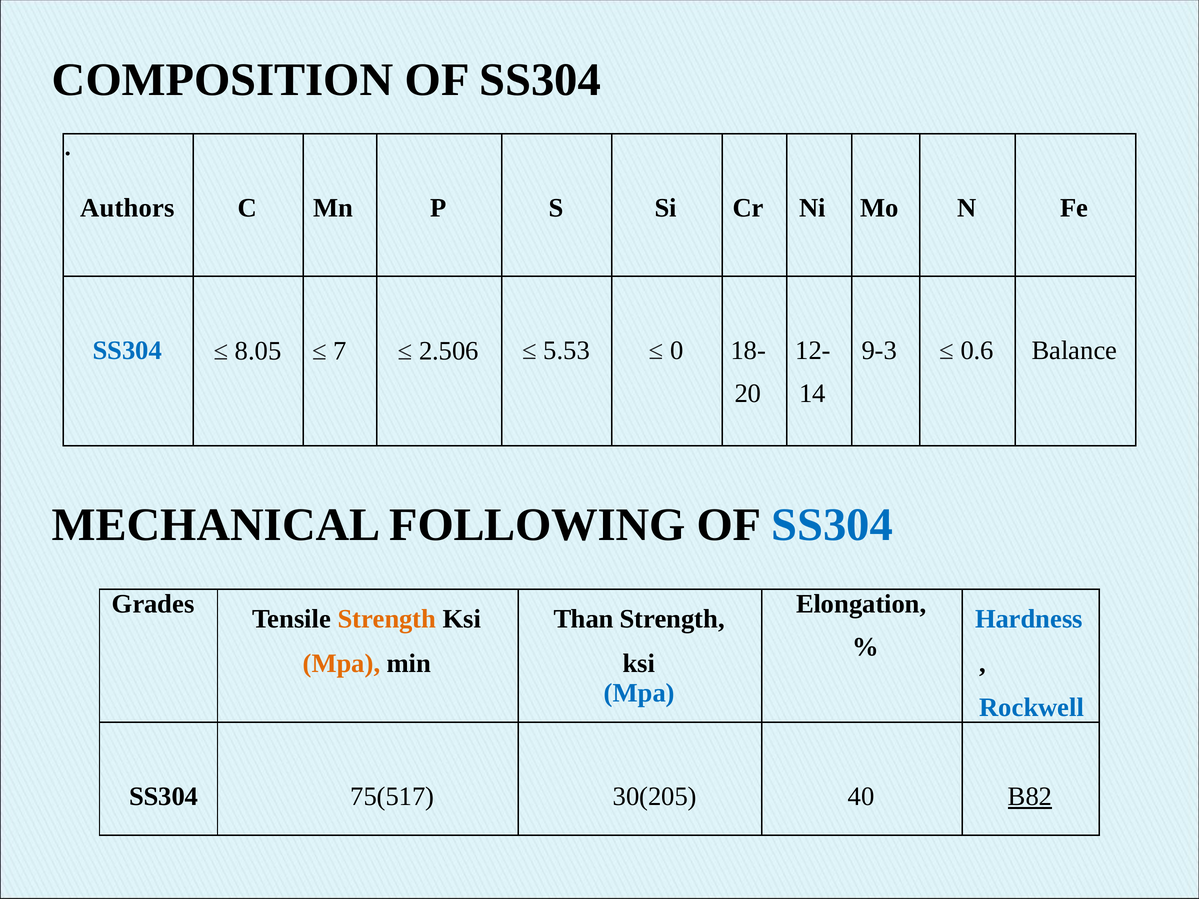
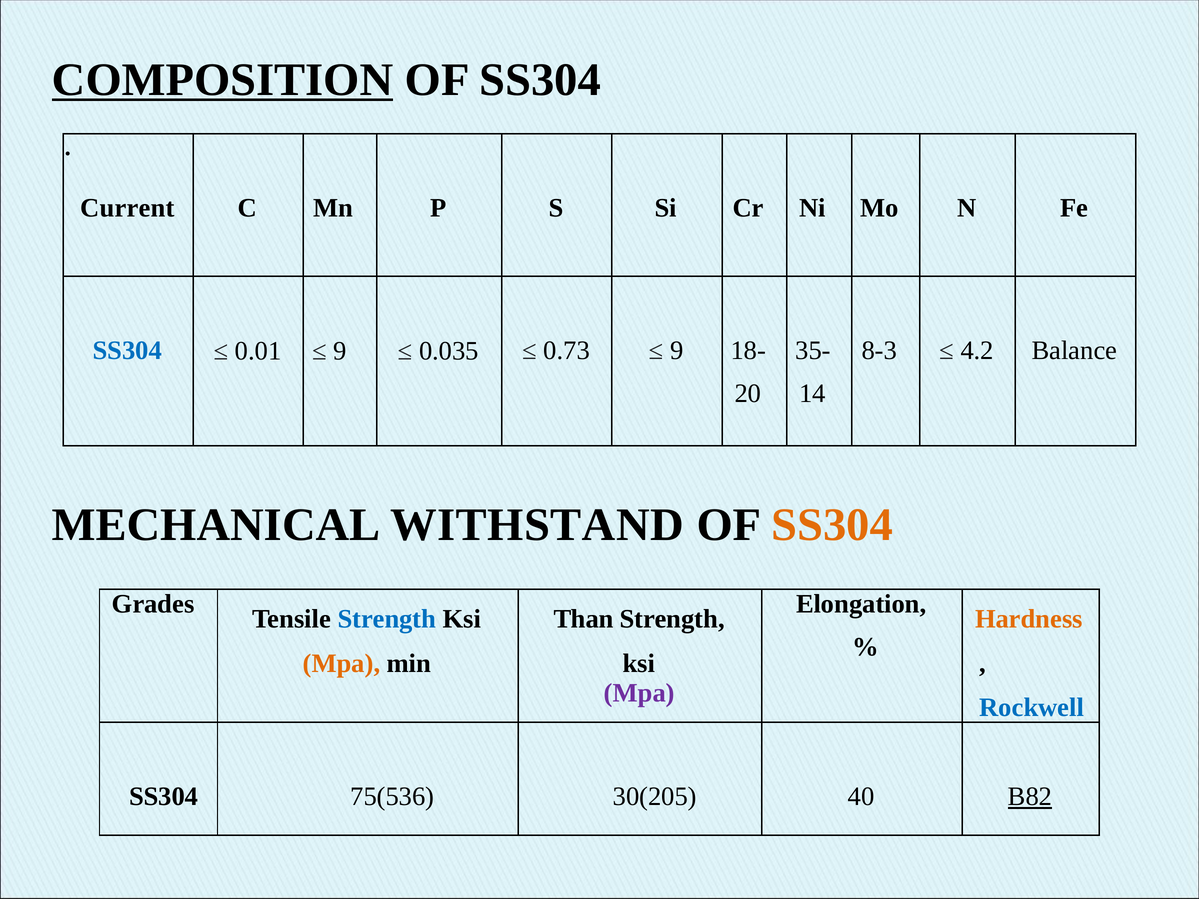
COMPOSITION underline: none -> present (223, 80)
Authors: Authors -> Current (127, 208)
8.05: 8.05 -> 0.01 (258, 351)
7: 7 -> 9 (340, 351)
2.506: 2.506 -> 0.035 (449, 351)
5.53: 5.53 -> 0.73 (567, 351)
0: 0 -> 9 (677, 351)
12-: 12- -> 35- (813, 351)
9-3: 9-3 -> 8-3 (879, 351)
0.6: 0.6 -> 4.2 (977, 351)
FOLLOWING: FOLLOWING -> WITHSTAND (537, 525)
SS304 colour: blue -> orange (832, 525)
Strength colour: orange -> blue (387, 619)
Hardness colour: blue -> orange (1029, 619)
Mpa colour: blue -> purple (639, 693)
75(517: 75(517 -> 75(536 (392, 797)
